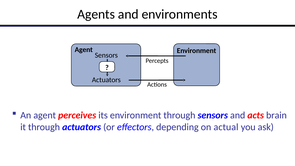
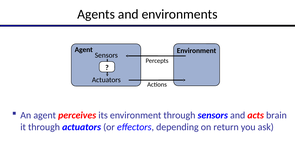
actual: actual -> return (226, 127)
